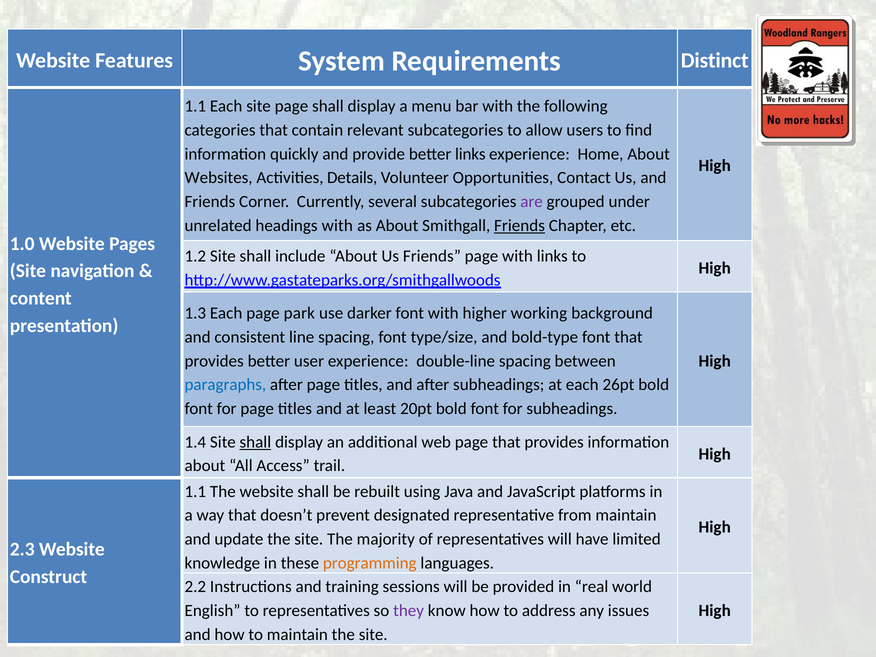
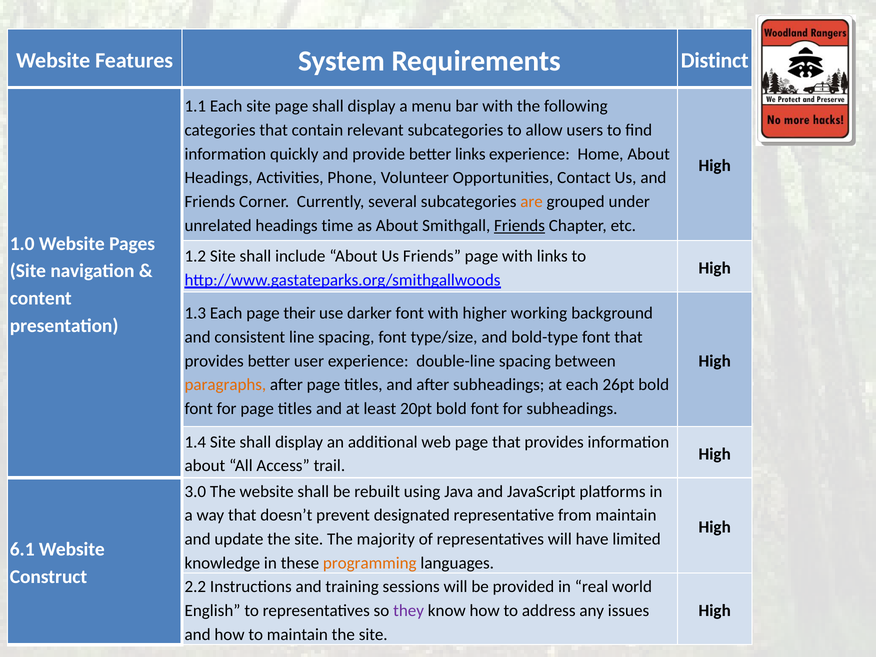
Websites: Websites -> Headings (219, 178)
Details: Details -> Phone (352, 178)
are colour: purple -> orange (532, 202)
headings with: with -> time (337, 225)
park: park -> their (300, 313)
paragraphs colour: blue -> orange (225, 385)
shall underline: present -> none (255, 442)
1.1: 1.1 -> 3.0 (195, 491)
2.3: 2.3 -> 6.1 (22, 550)
